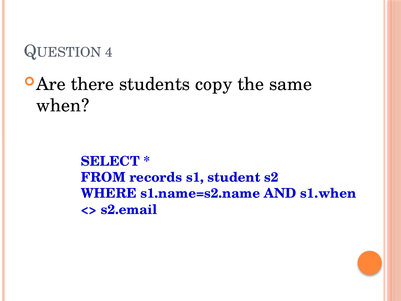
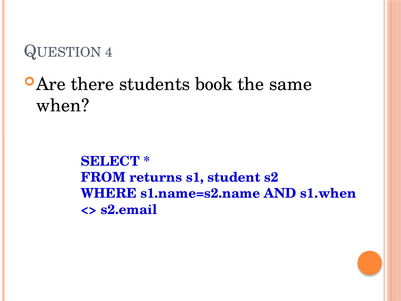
copy: copy -> book (214, 84)
records: records -> returns (156, 177)
